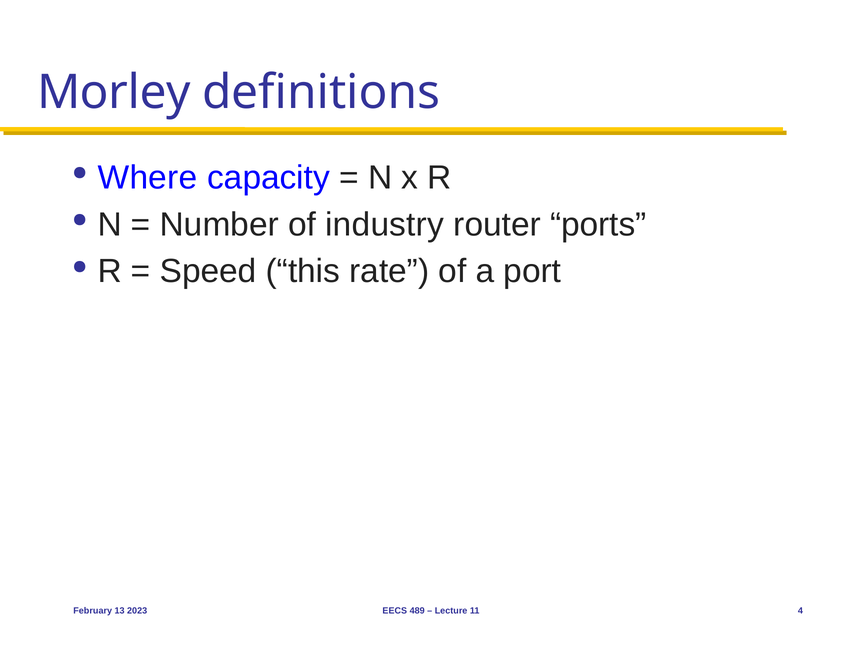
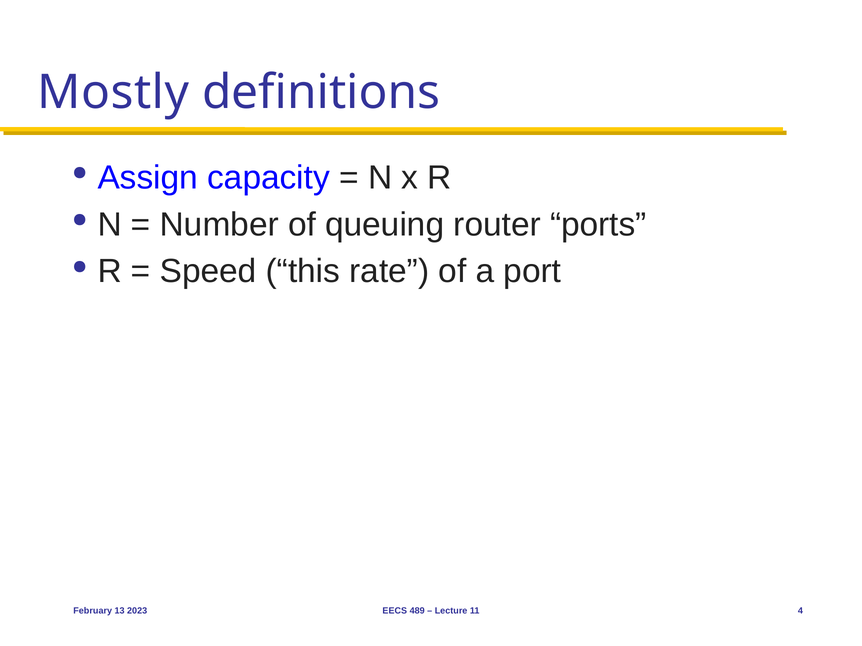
Morley: Morley -> Mostly (113, 92)
Where: Where -> Assign (148, 178)
industry: industry -> queuing (385, 225)
